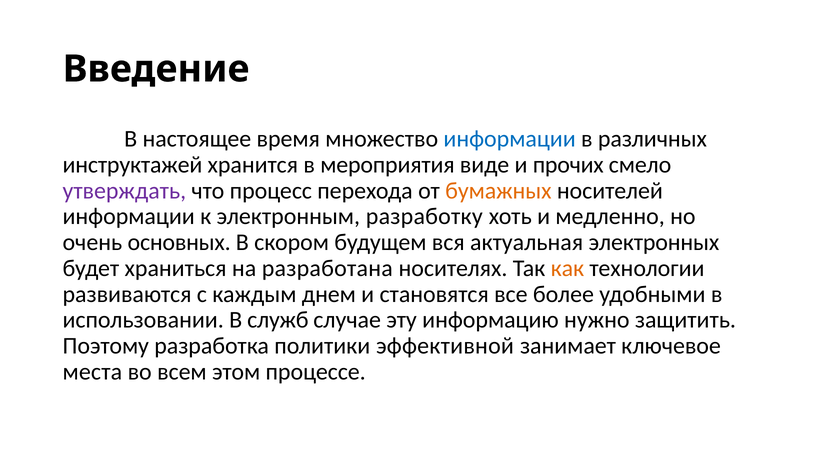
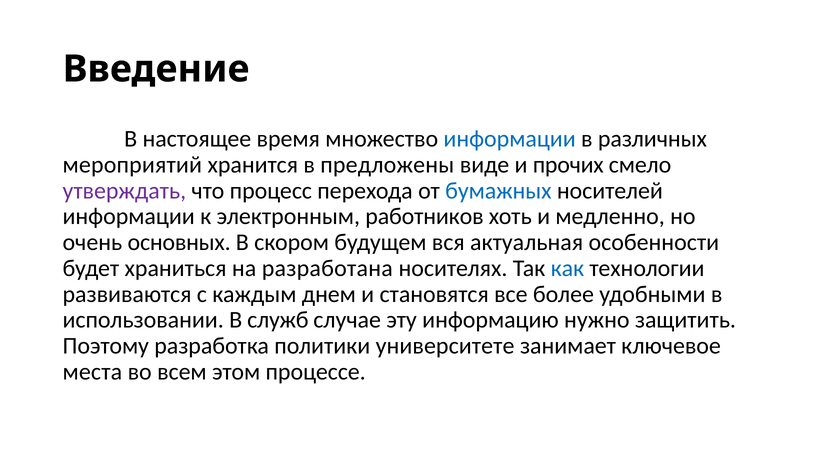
инструктажей: инструктажей -> мероприятий (132, 165)
мероприятия: мероприятия -> предложены (387, 165)
бумажных colour: orange -> blue (498, 191)
разработку: разработку -> работников (424, 216)
электронных: электронных -> особенности (654, 242)
как colour: orange -> blue (567, 268)
эффективной: эффективной -> университете (445, 346)
